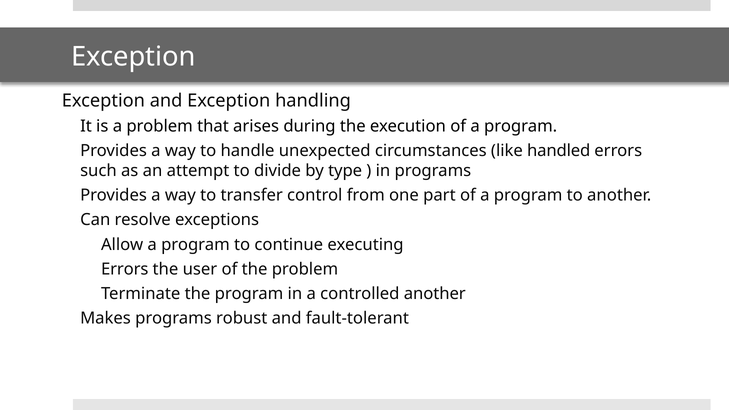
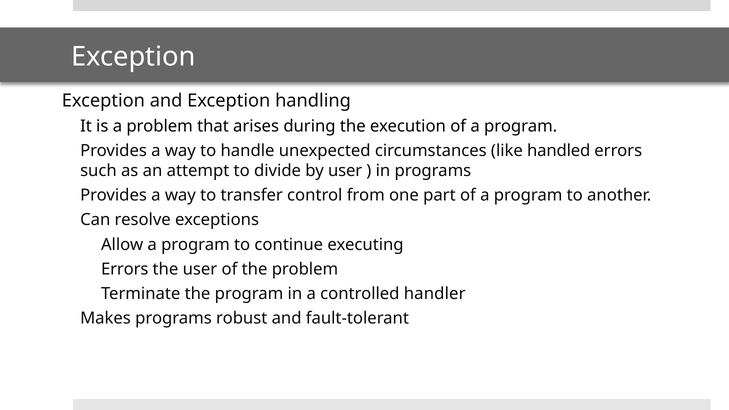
by type: type -> user (345, 171)
controlled another: another -> handler (435, 294)
